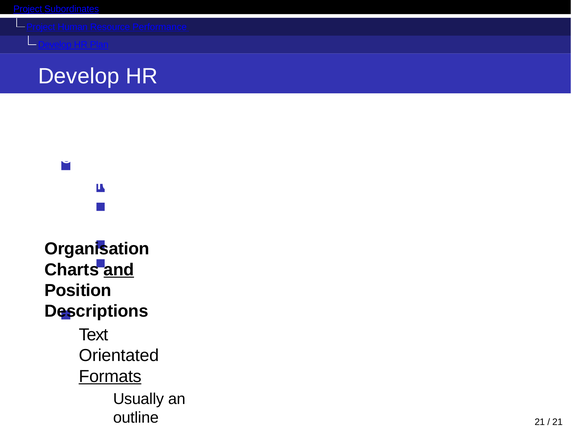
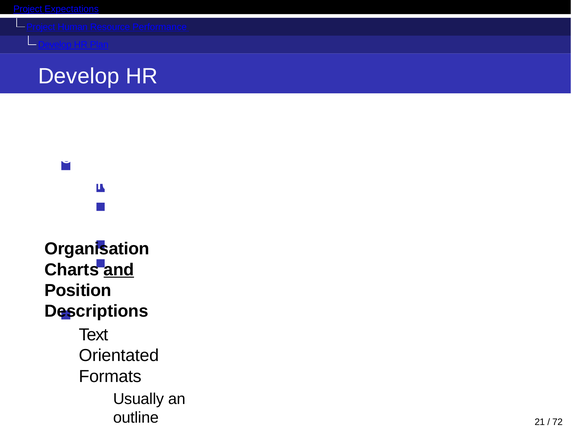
Subordinates: Subordinates -> Expectations (72, 9)
Formats underline: present -> none (110, 376)
21: 21 -> 72 (557, 422)
